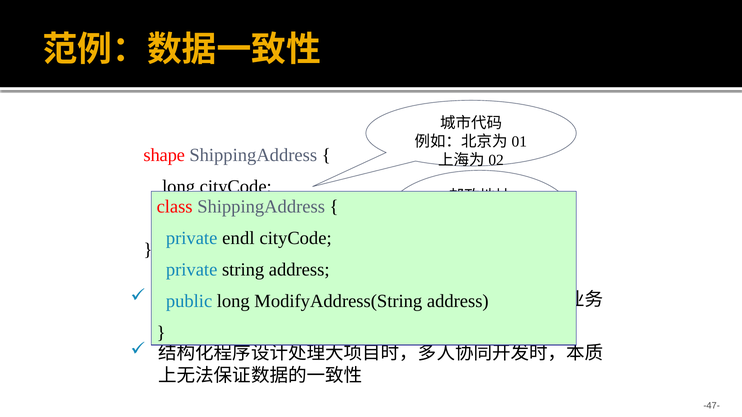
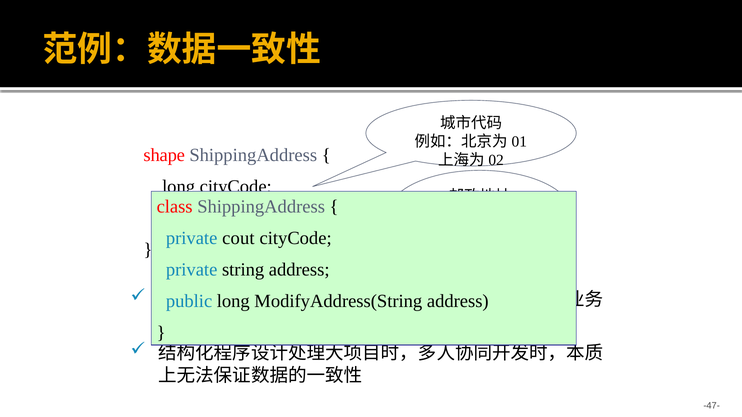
endl: endl -> cout (238, 238)
